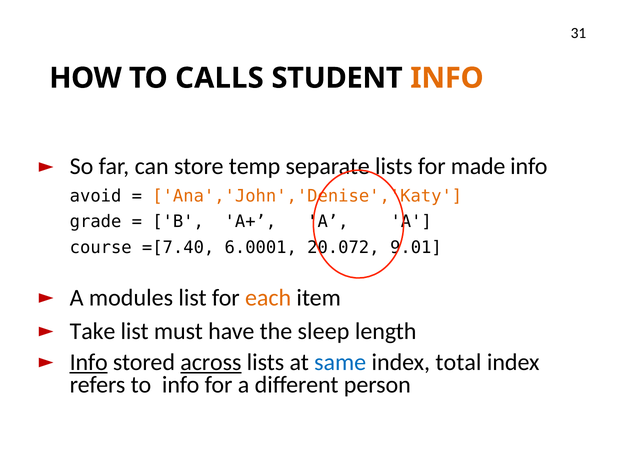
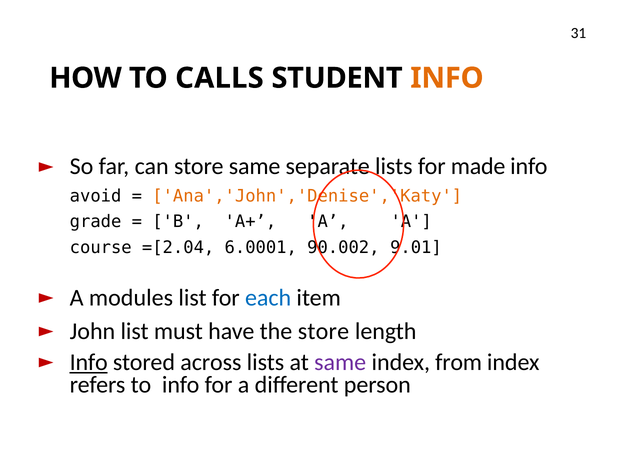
store temp: temp -> same (255, 166)
=[7.40: =[7.40 -> =[2.04 (178, 247)
20.072: 20.072 -> 90.002 (343, 247)
each colour: orange -> blue (268, 297)
Take: Take -> John (92, 331)
the sleep: sleep -> store (323, 331)
across underline: present -> none (211, 362)
same colour: blue -> purple (340, 362)
total: total -> from (459, 362)
